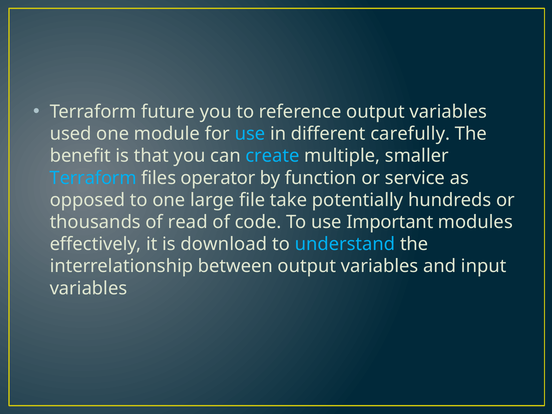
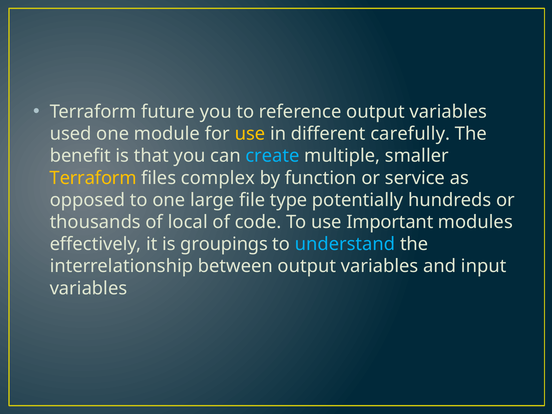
use colour: light blue -> yellow (250, 134)
Terraform colour: light blue -> yellow (93, 178)
operator: operator -> complex (218, 178)
take: take -> type (289, 200)
read: read -> local (188, 222)
download: download -> groupings (224, 244)
